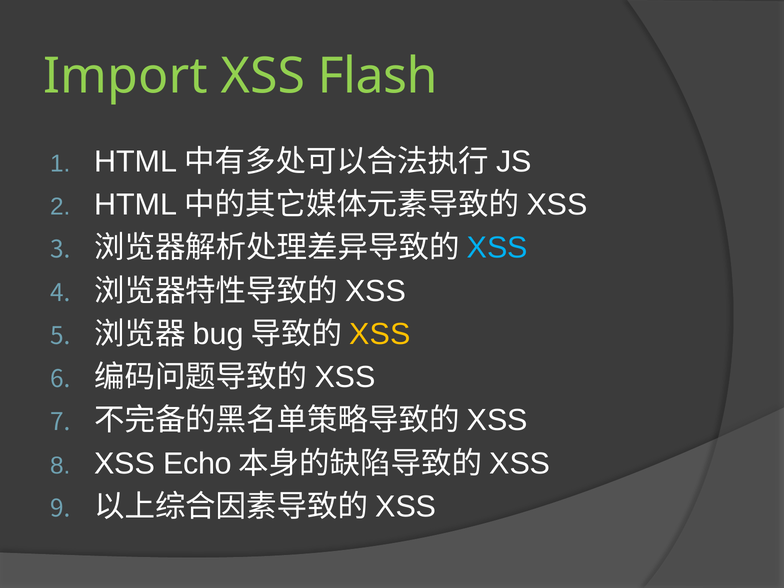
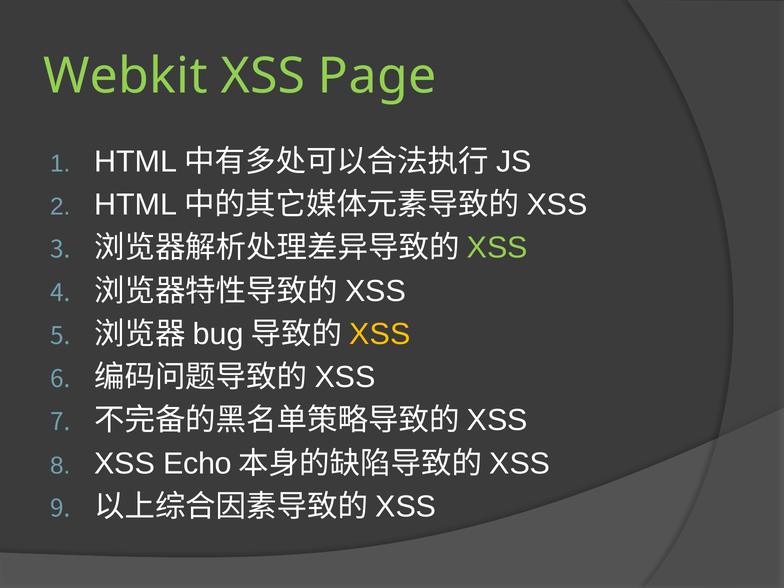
Import: Import -> Webkit (125, 76)
Flash: Flash -> Page (377, 76)
XSS colour: light blue -> light green (497, 248)
